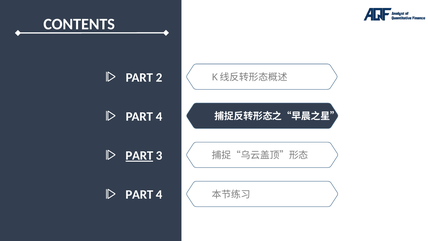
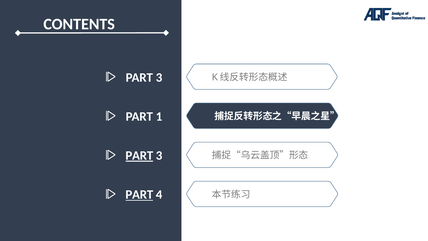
2: 2 -> 3 (159, 77)
4: 4 -> 1 (159, 116)
PART underline: none -> present (139, 195)
